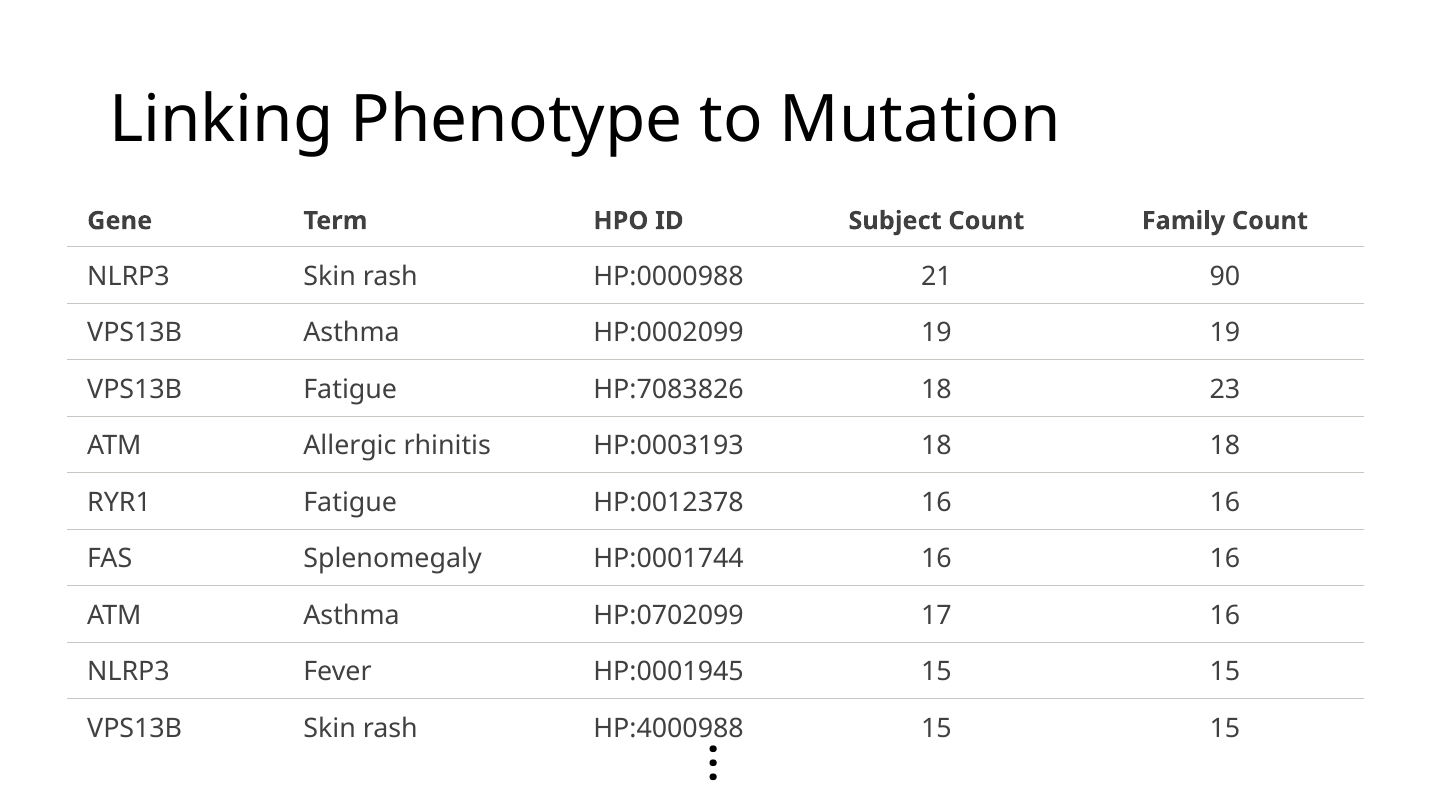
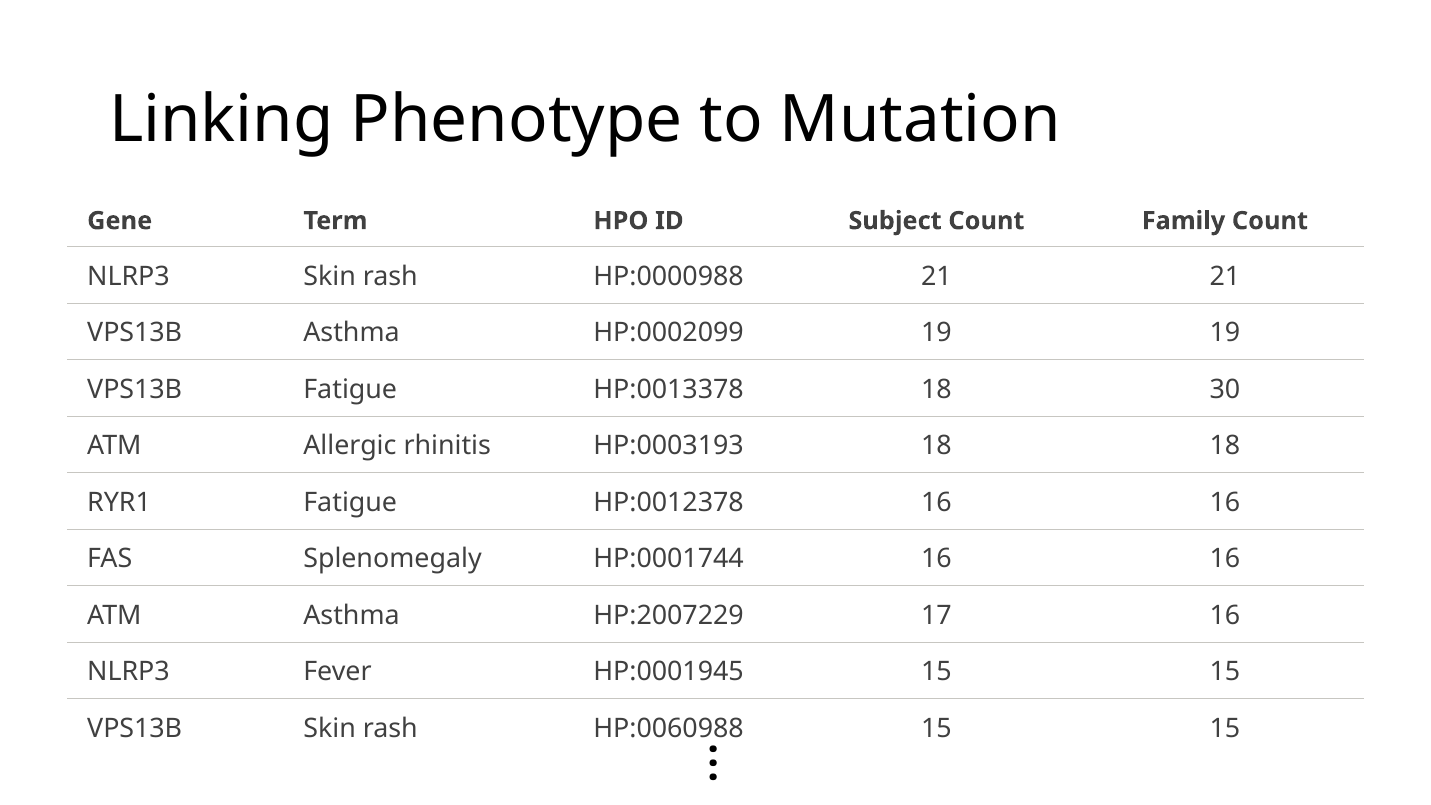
21 90: 90 -> 21 (1225, 276)
HP:7083826: HP:7083826 -> HP:0013378 (669, 389)
23: 23 -> 30 (1225, 389)
HP:0702099: HP:0702099 -> HP:2007229 (669, 615)
HP:4000988: HP:4000988 -> HP:0060988 (669, 728)
